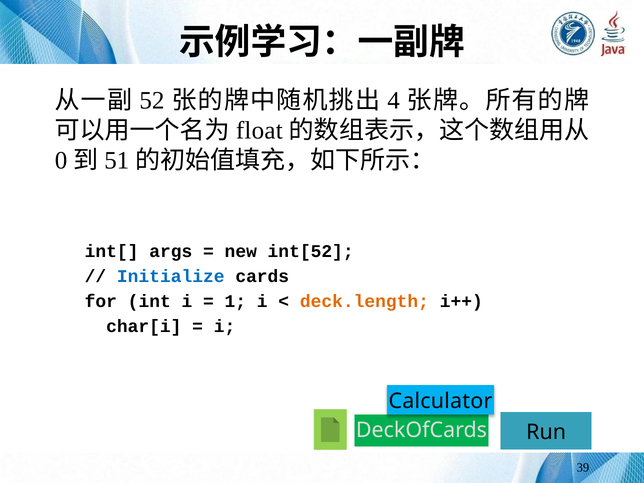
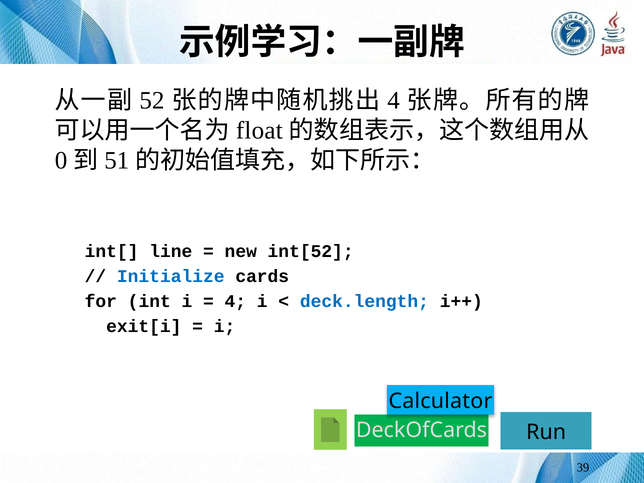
args: args -> line (171, 251)
1: 1 -> 4 (235, 301)
deck.length colour: orange -> blue (364, 301)
char[i: char[i -> exit[i (144, 327)
